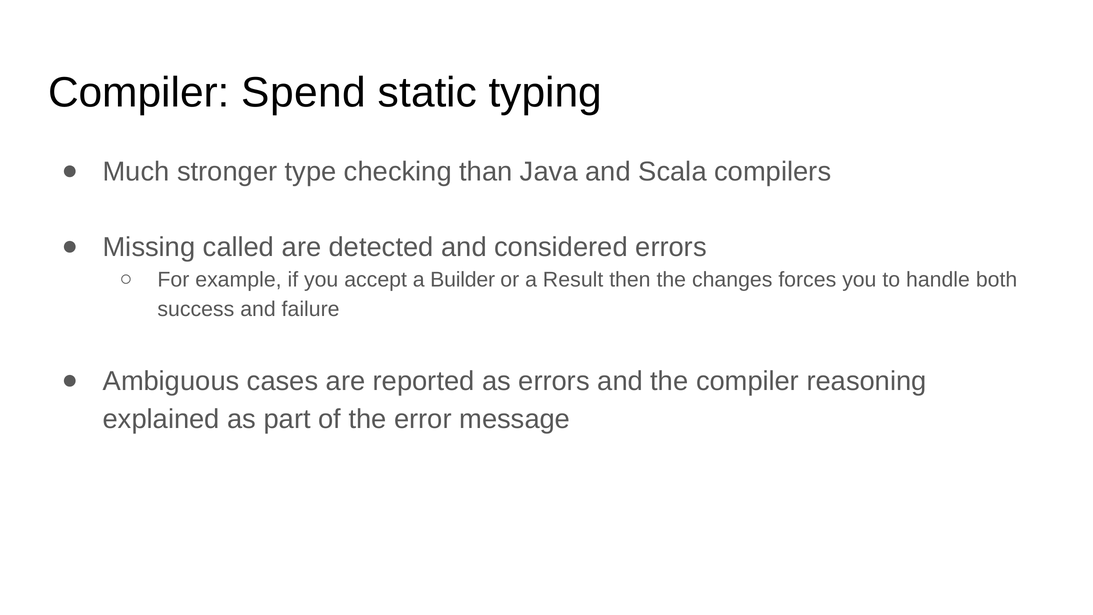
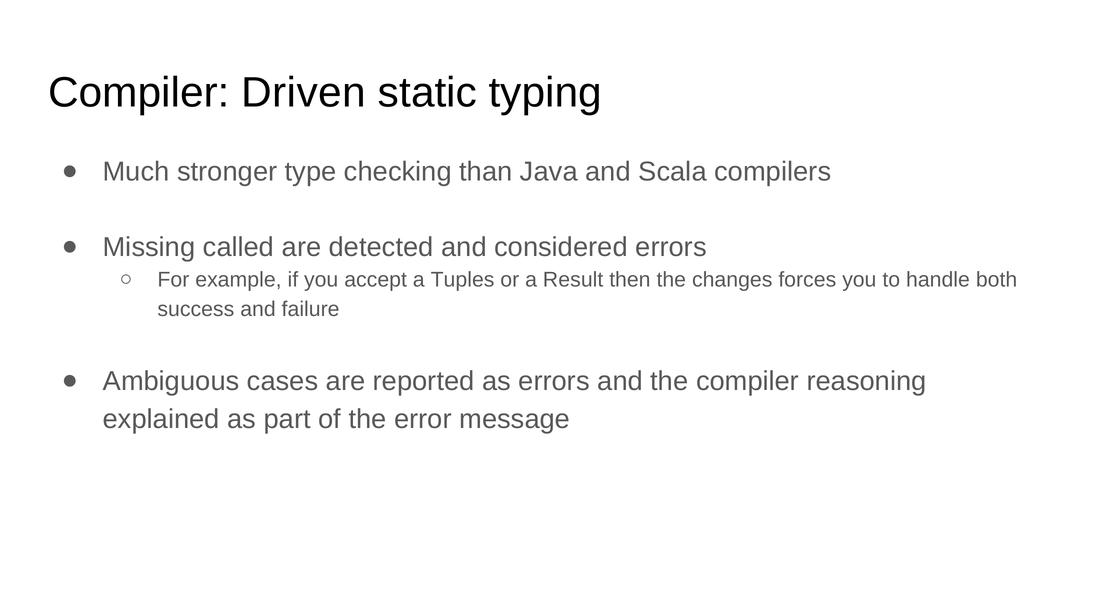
Spend: Spend -> Driven (304, 93)
Builder: Builder -> Tuples (463, 280)
